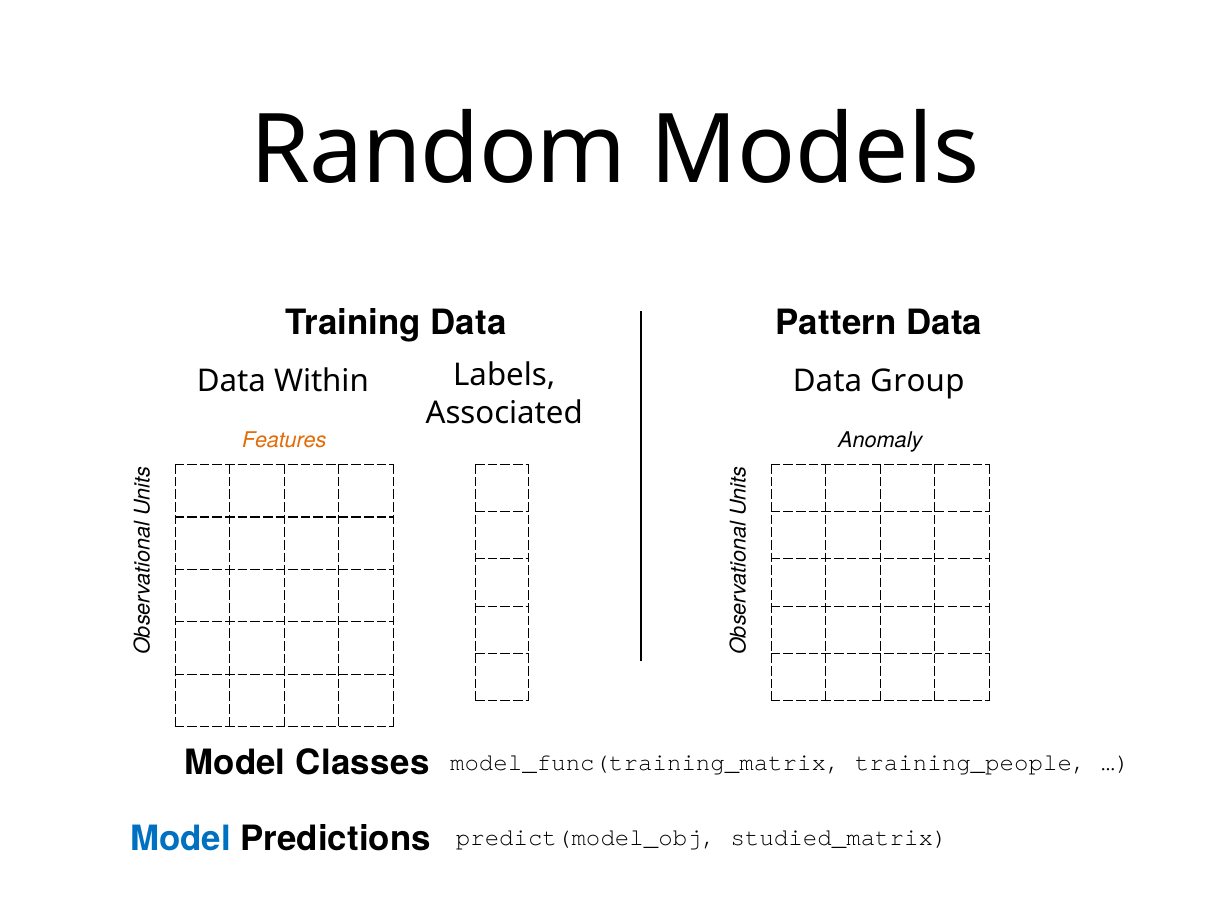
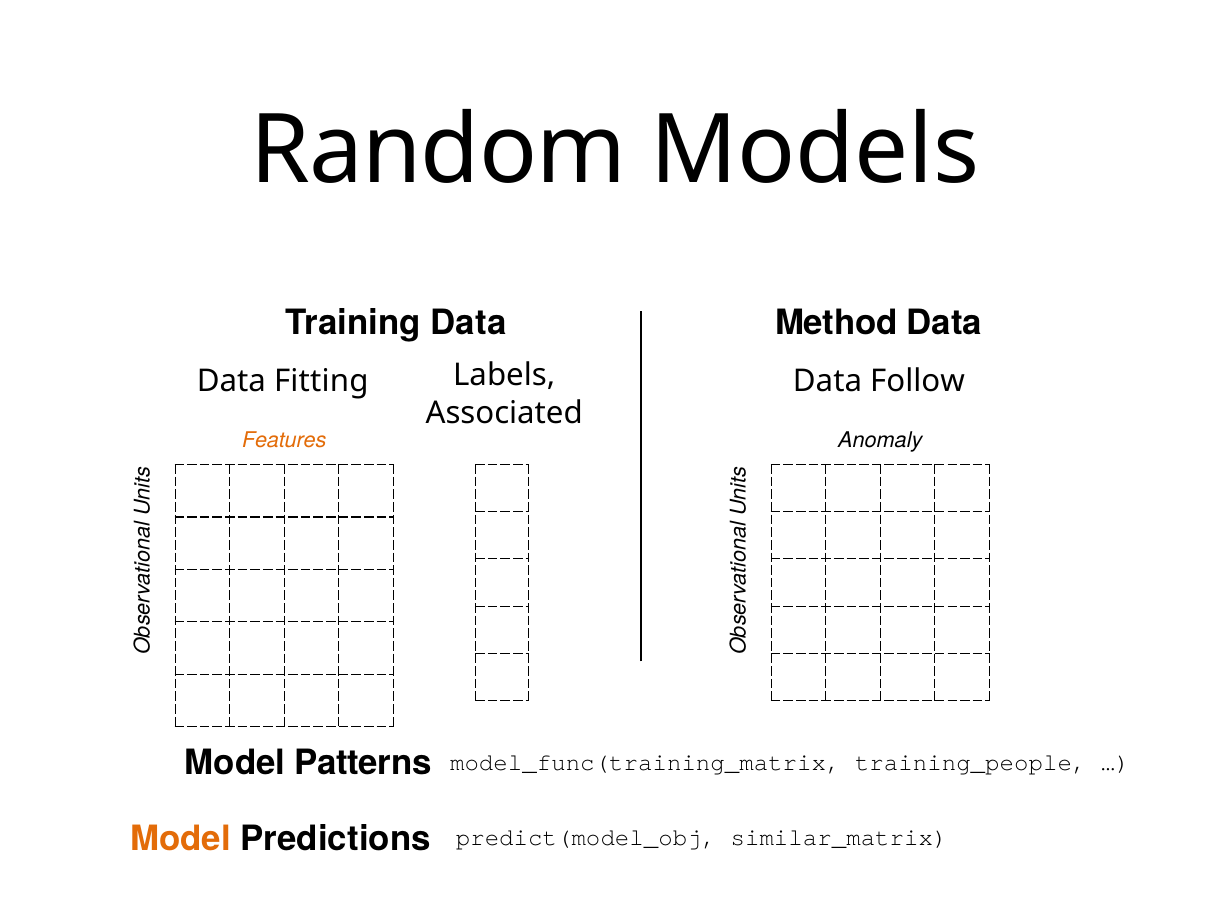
Pattern: Pattern -> Method (836, 323)
Within: Within -> Fitting (321, 381)
Group: Group -> Follow (918, 381)
Classes: Classes -> Patterns (363, 763)
Model colour: blue -> orange (181, 838)
studied_matrix: studied_matrix -> similar_matrix (839, 837)
